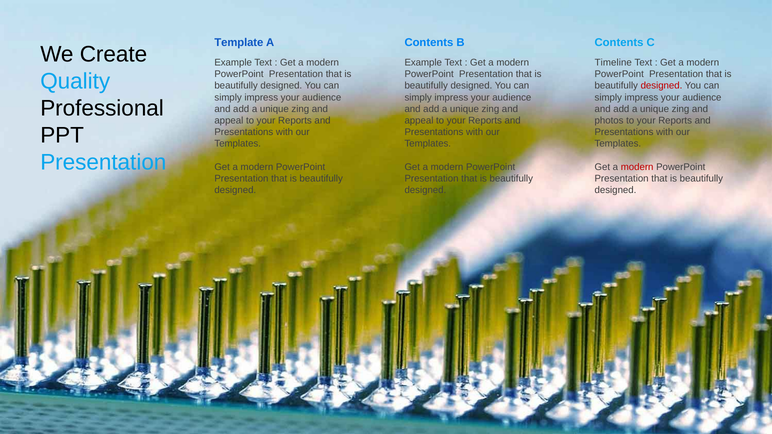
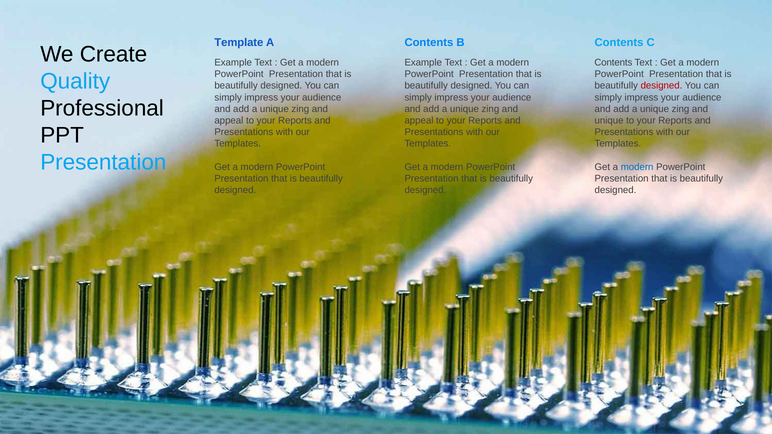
Timeline: Timeline -> Contents (613, 63)
photos: photos -> unique (609, 121)
modern colour: red -> blue (637, 167)
